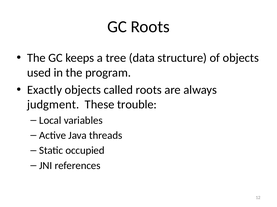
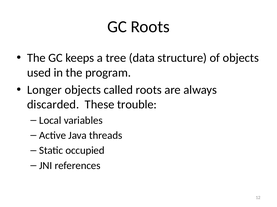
Exactly: Exactly -> Longer (44, 90)
judgment: judgment -> discarded (53, 105)
